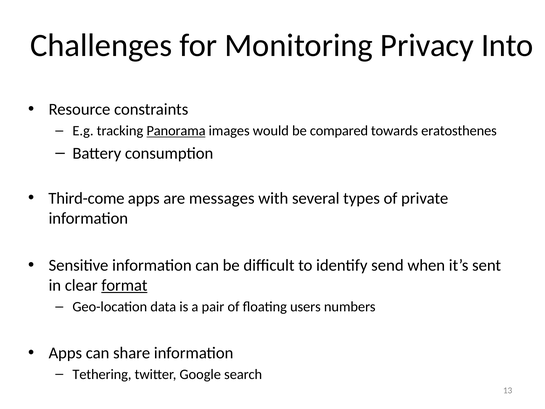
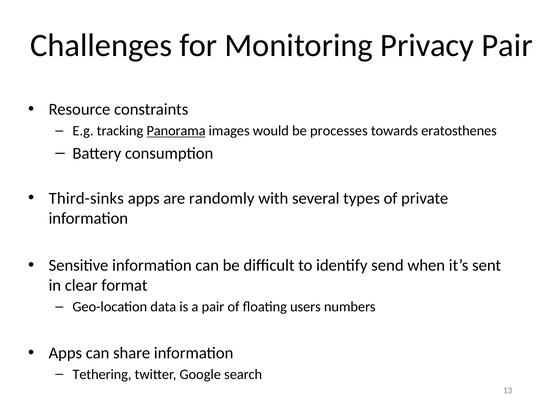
Privacy Into: Into -> Pair (507, 45)
compared: compared -> processes (339, 131)
Third-come: Third-come -> Third-sinks (86, 198)
messages: messages -> randomly (222, 198)
format underline: present -> none (124, 285)
